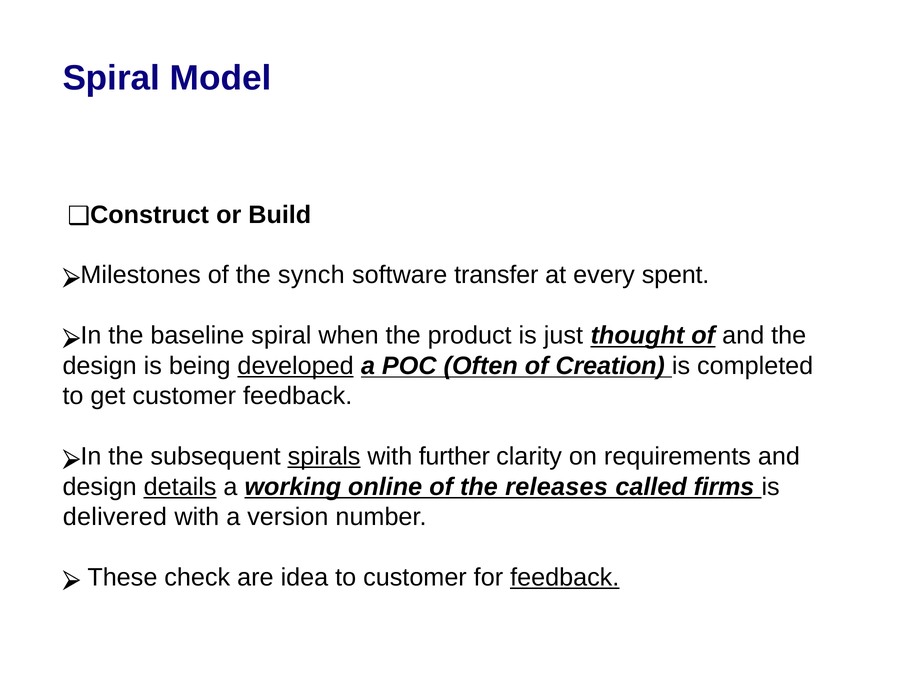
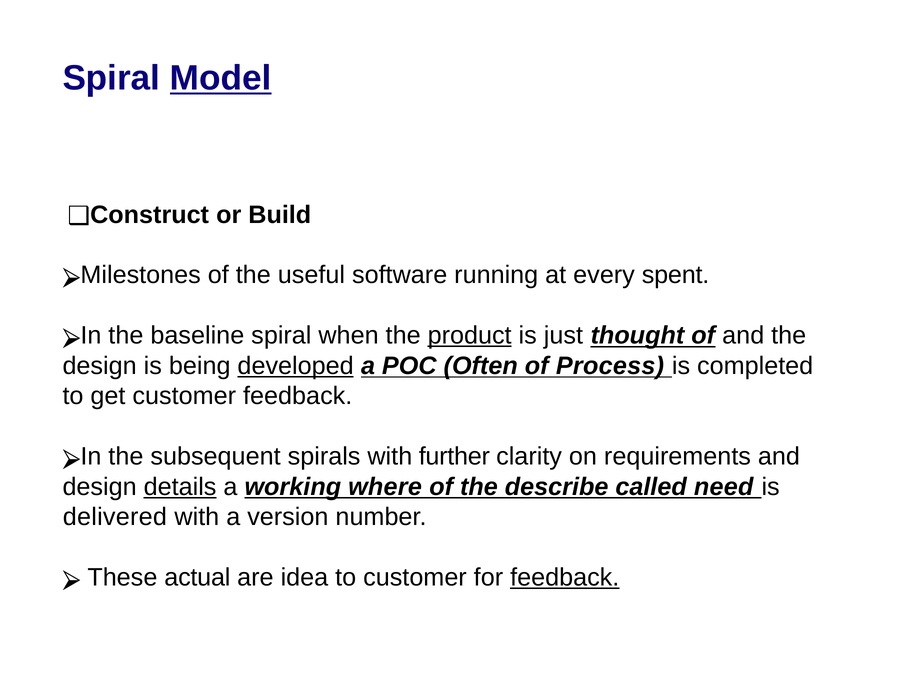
Model underline: none -> present (221, 78)
synch: synch -> useful (311, 275)
transfer: transfer -> running (496, 275)
product underline: none -> present (470, 335)
Creation: Creation -> Process (610, 366)
spirals underline: present -> none (324, 456)
online: online -> where (385, 486)
releases: releases -> describe (557, 486)
firms: firms -> need (724, 486)
check: check -> actual (197, 577)
